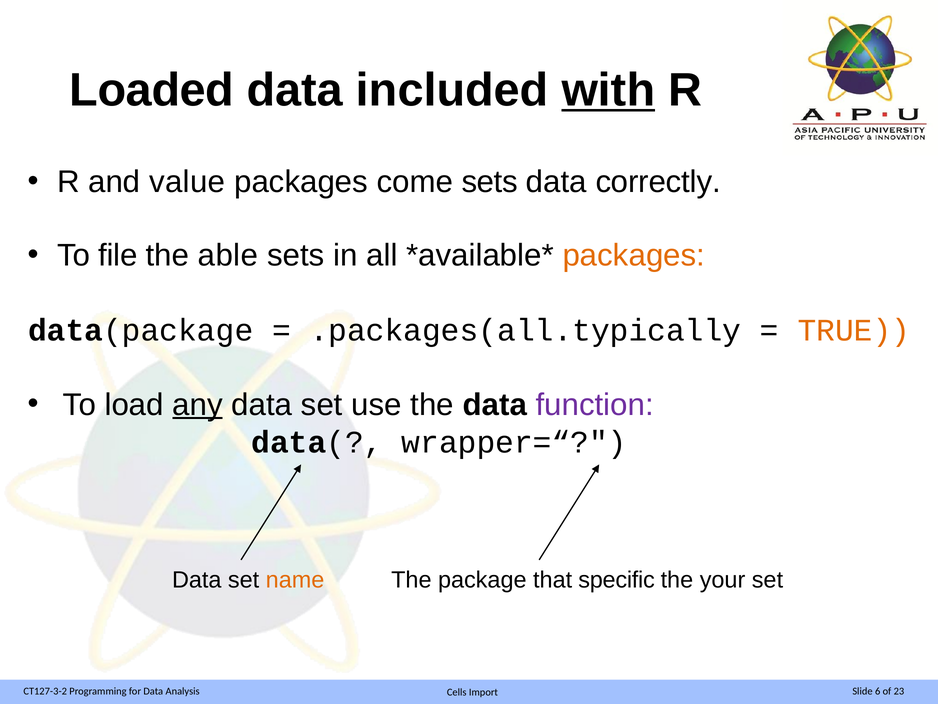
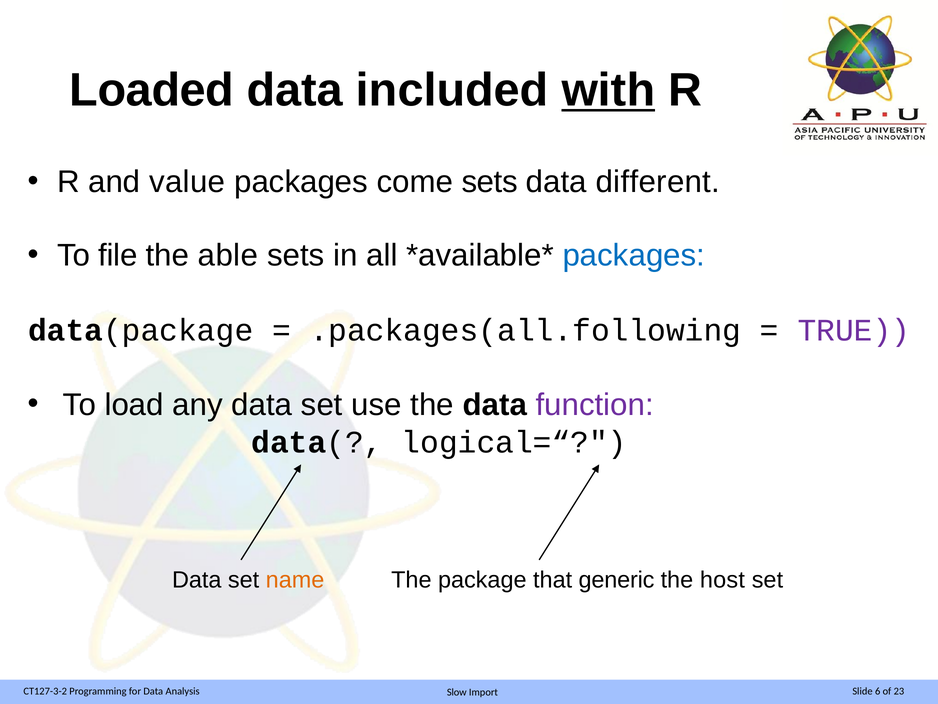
correctly: correctly -> different (658, 182)
packages colour: orange -> blue (634, 255)
.packages(all.typically: .packages(all.typically -> .packages(all.following (525, 330)
TRUE colour: orange -> purple (854, 330)
any underline: present -> none (198, 404)
wrapper=“: wrapper=“ -> logical=“ (514, 442)
specific: specific -> generic (617, 580)
your: your -> host (722, 580)
Cells: Cells -> Slow (457, 692)
